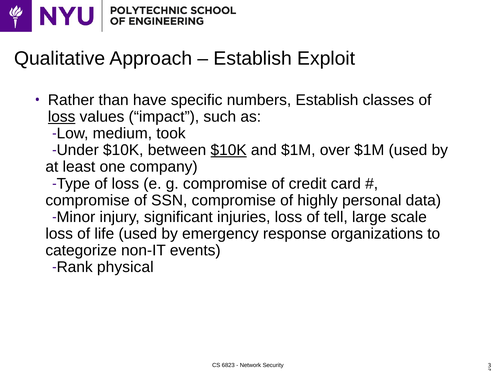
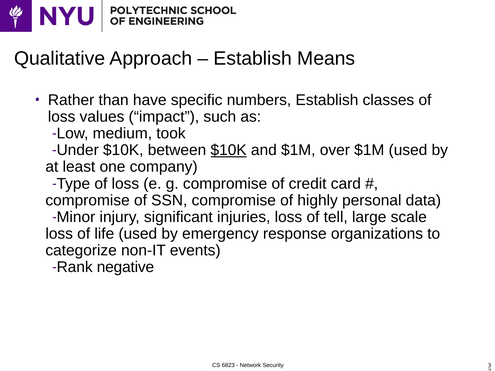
Exploit: Exploit -> Means (326, 58)
loss underline: present -> none (62, 117)
physical: physical -> negative (125, 267)
